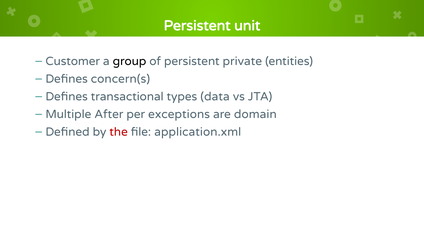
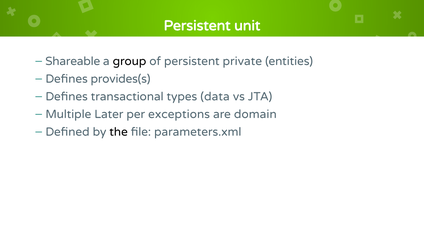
Customer: Customer -> Shareable (73, 61)
concern(s: concern(s -> provides(s (121, 79)
After: After -> Later (109, 114)
the colour: red -> black (119, 132)
application.xml: application.xml -> parameters.xml (198, 132)
